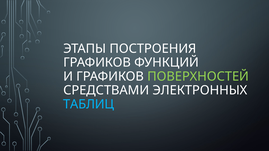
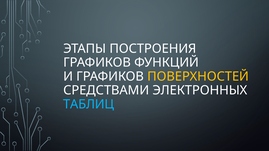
ПОВЕРХНОСТЕЙ colour: light green -> yellow (198, 77)
